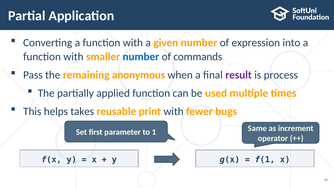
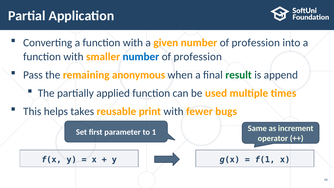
given number of expression: expression -> profession (256, 43)
commands: commands -> profession (198, 57)
result colour: purple -> green (239, 75)
process: process -> append (281, 75)
